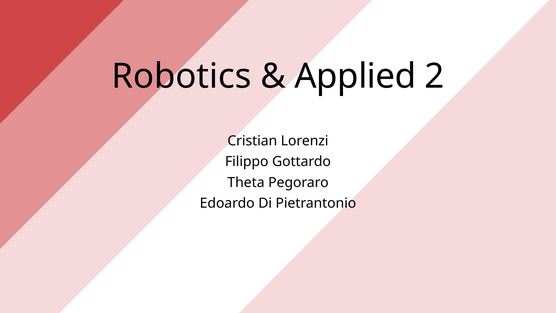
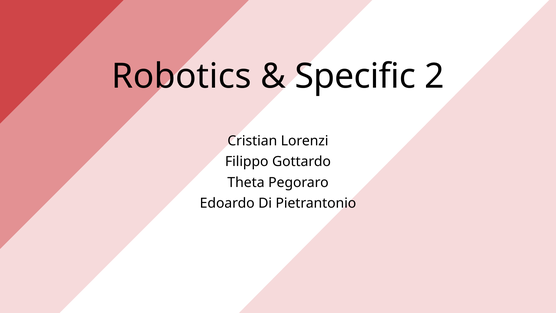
Applied: Applied -> Specific (355, 76)
